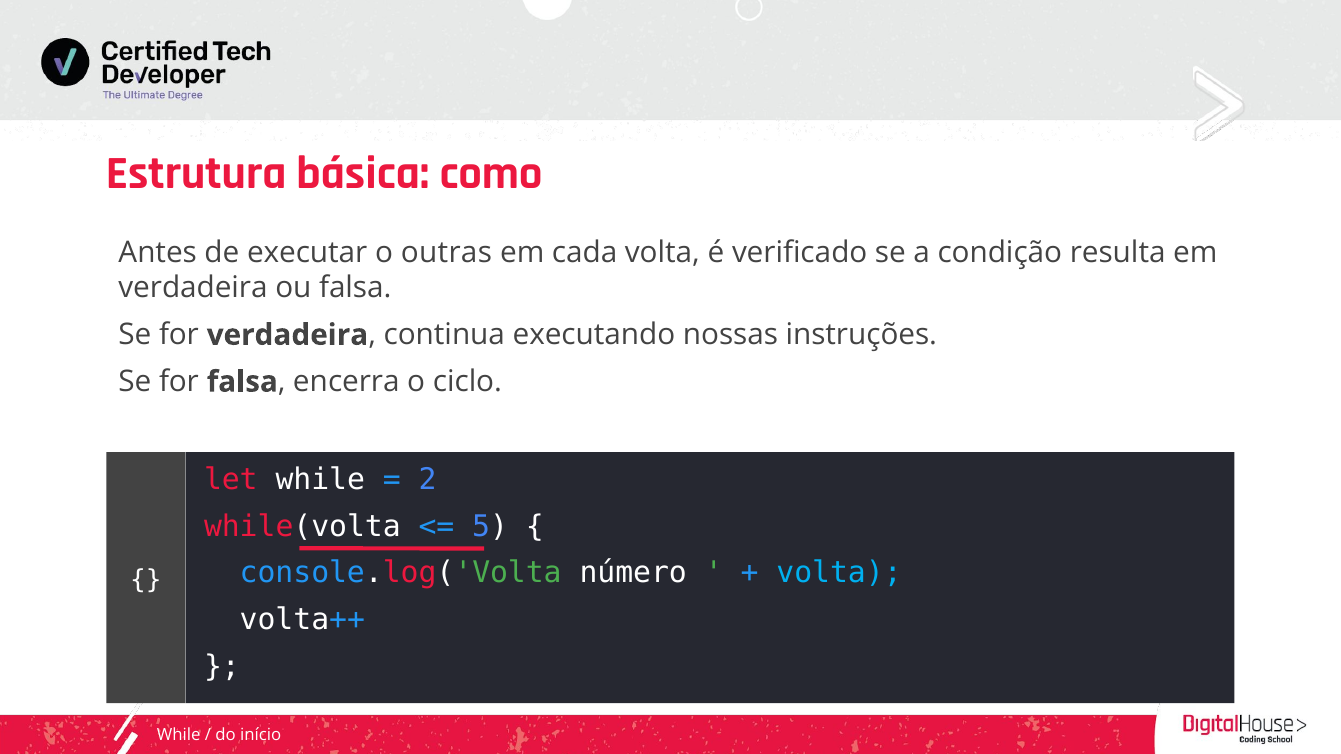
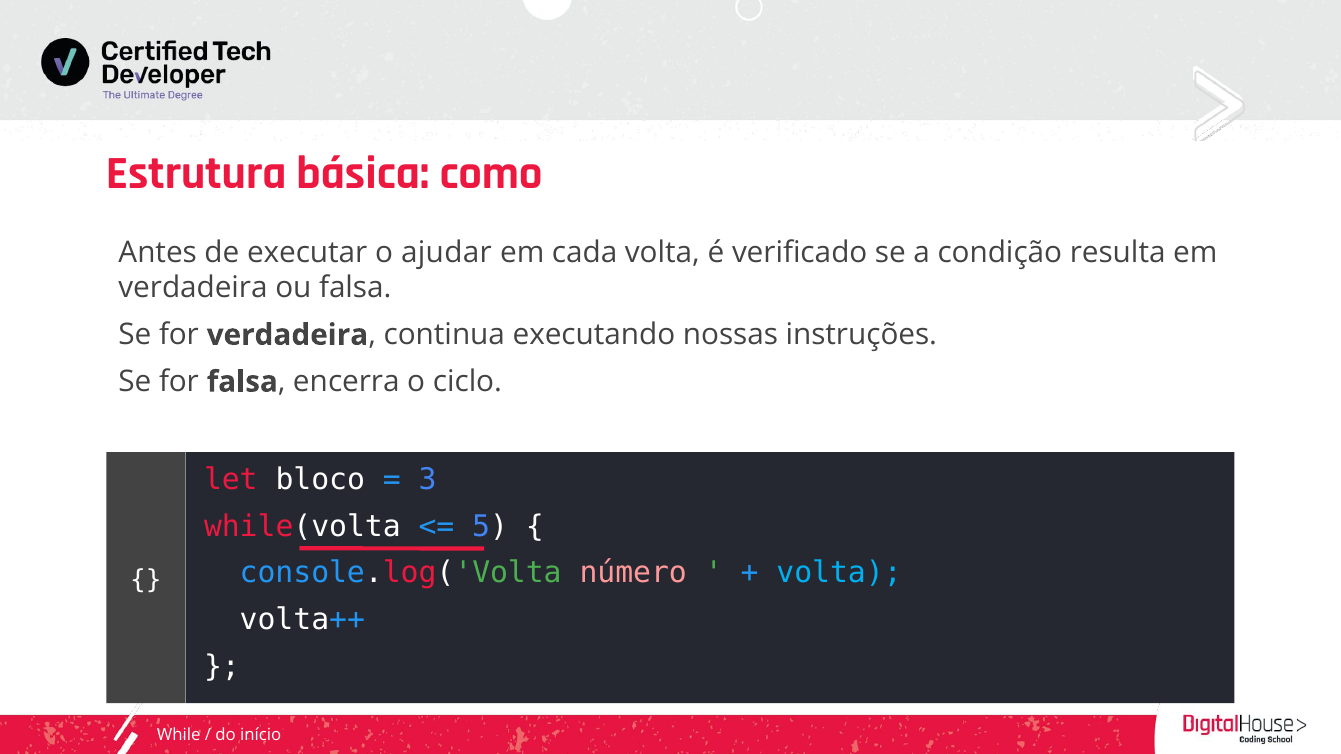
outras: outras -> ajudar (446, 252)
let while: while -> bloco (320, 479)
2: 2 -> 3 (428, 479)
número colour: white -> pink (633, 573)
